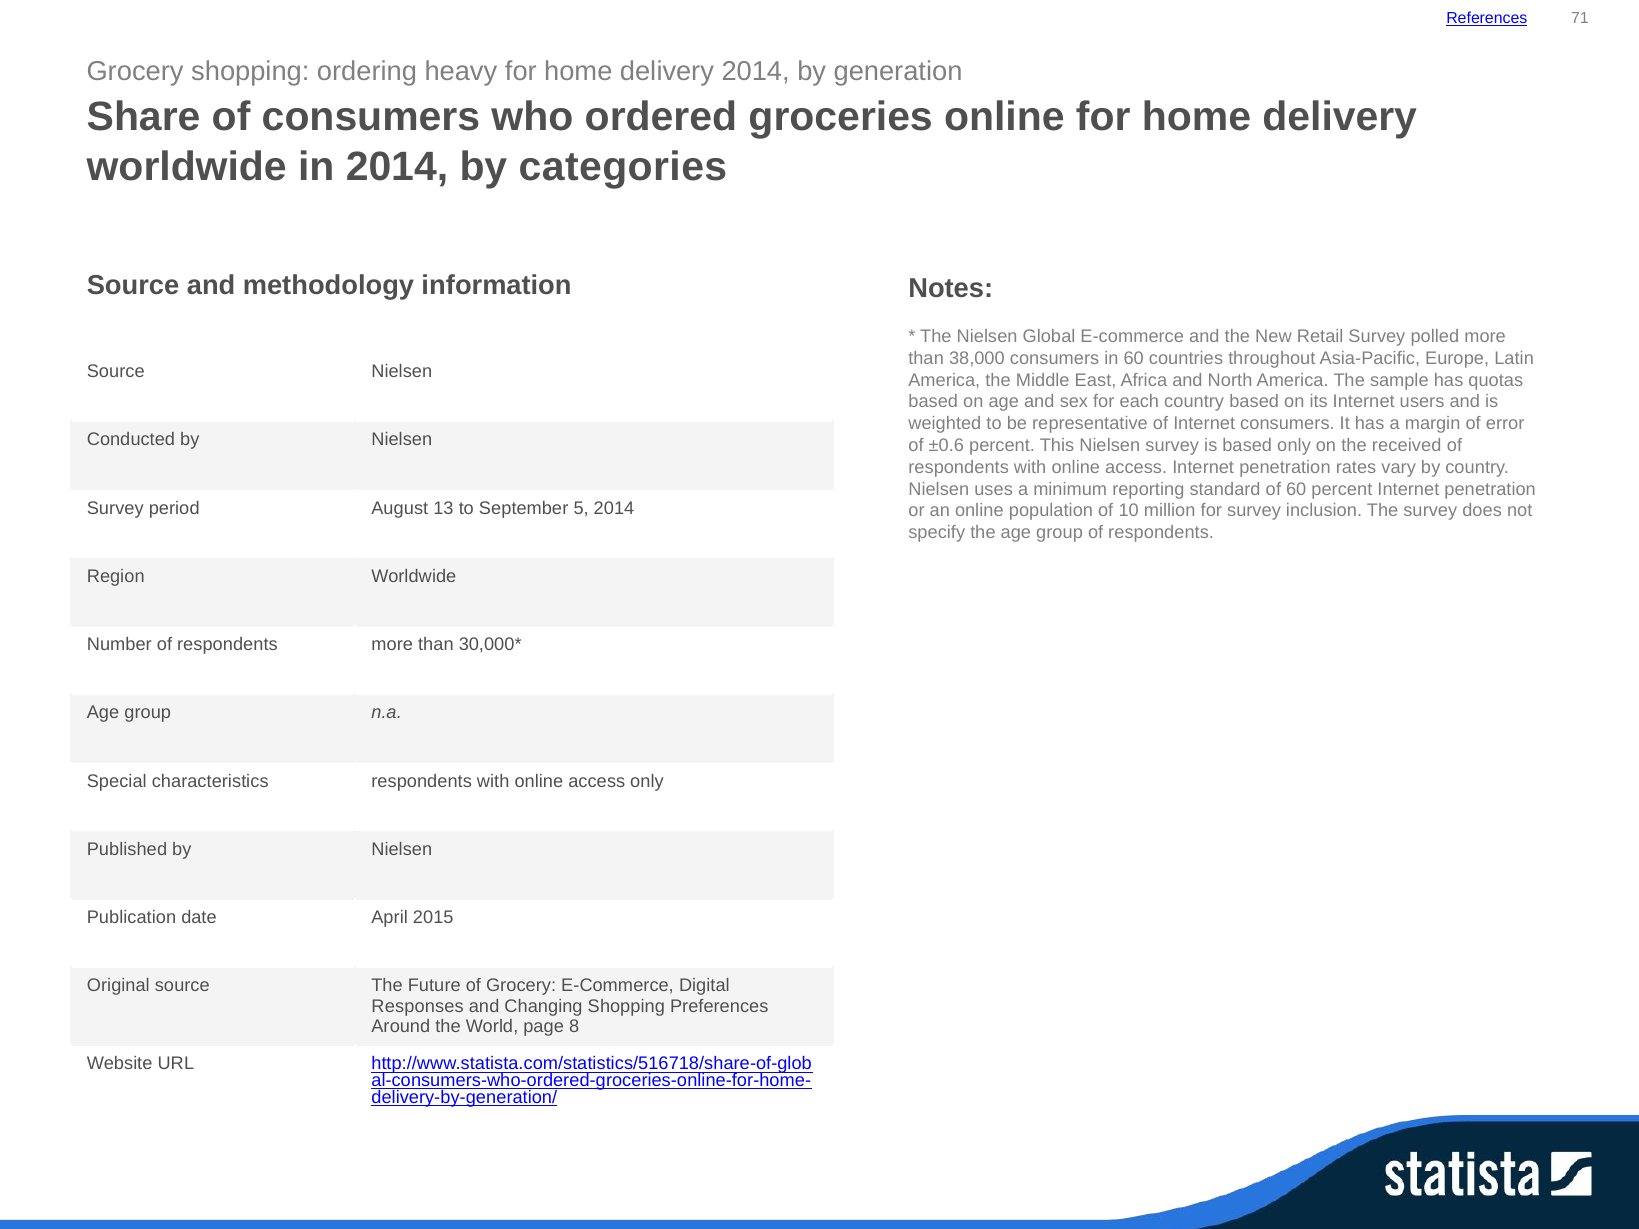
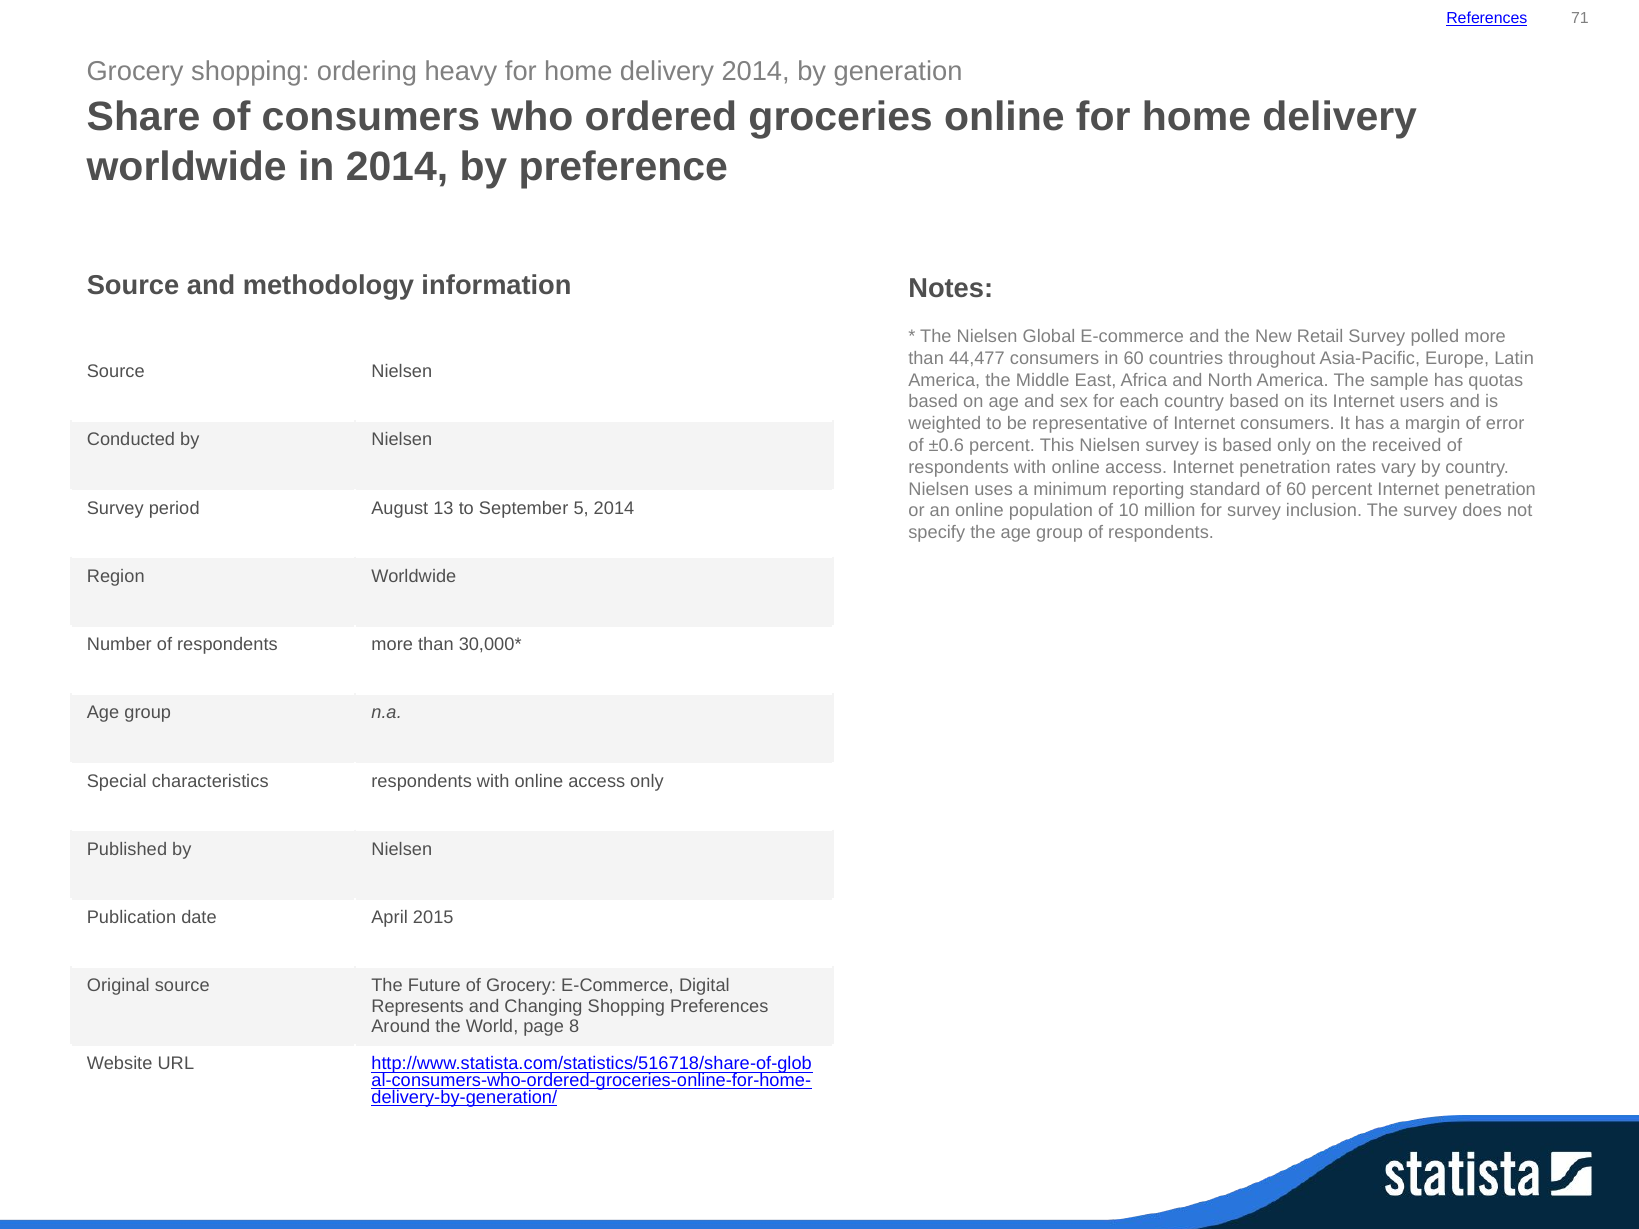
categories: categories -> preference (623, 167)
38,000: 38,000 -> 44,477 (977, 358)
Responses: Responses -> Represents (418, 1007)
